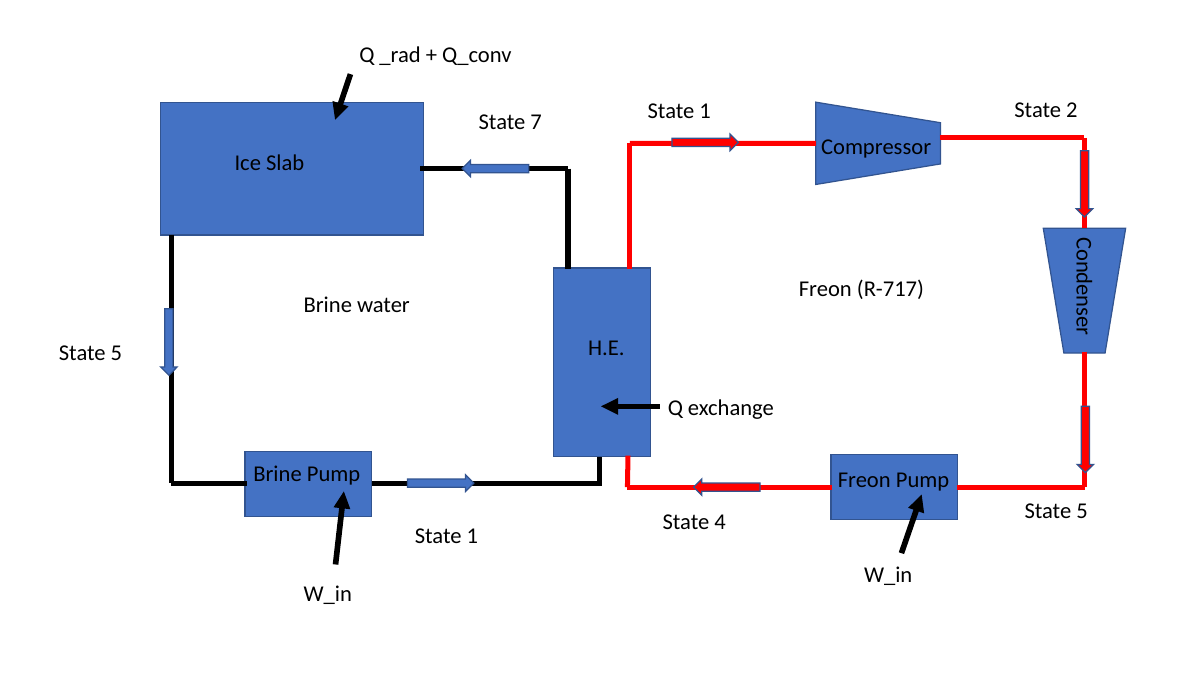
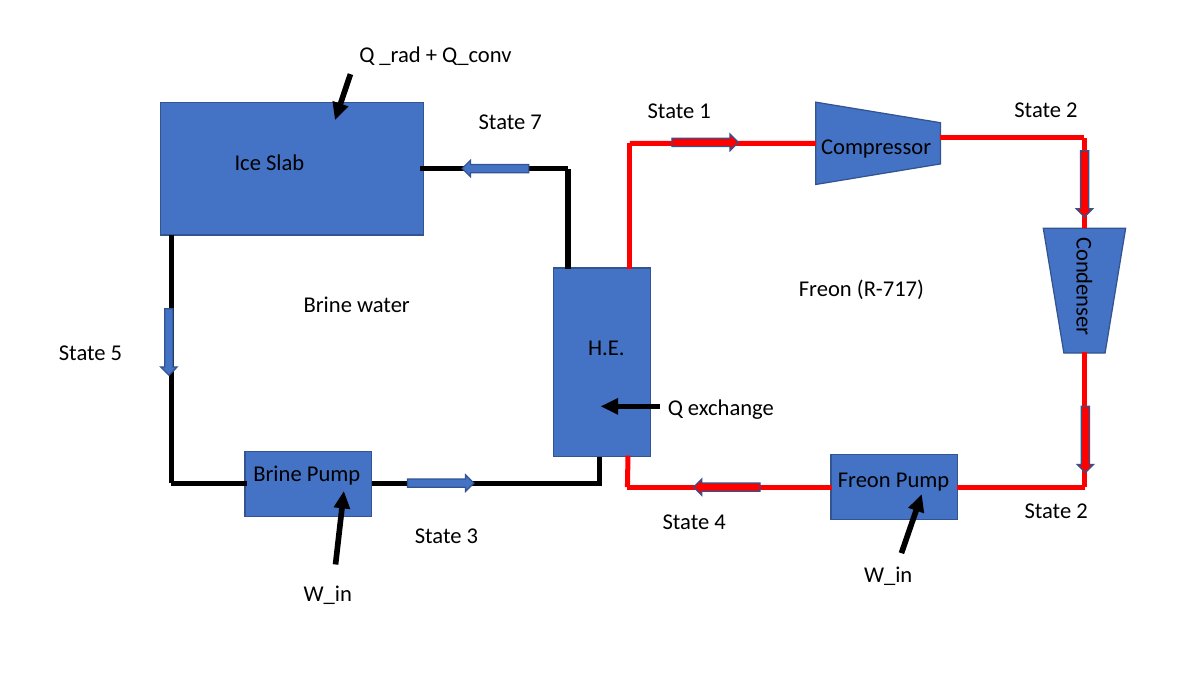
5: 5 -> 2 (1082, 511)
1: 1 -> 3 (472, 536)
